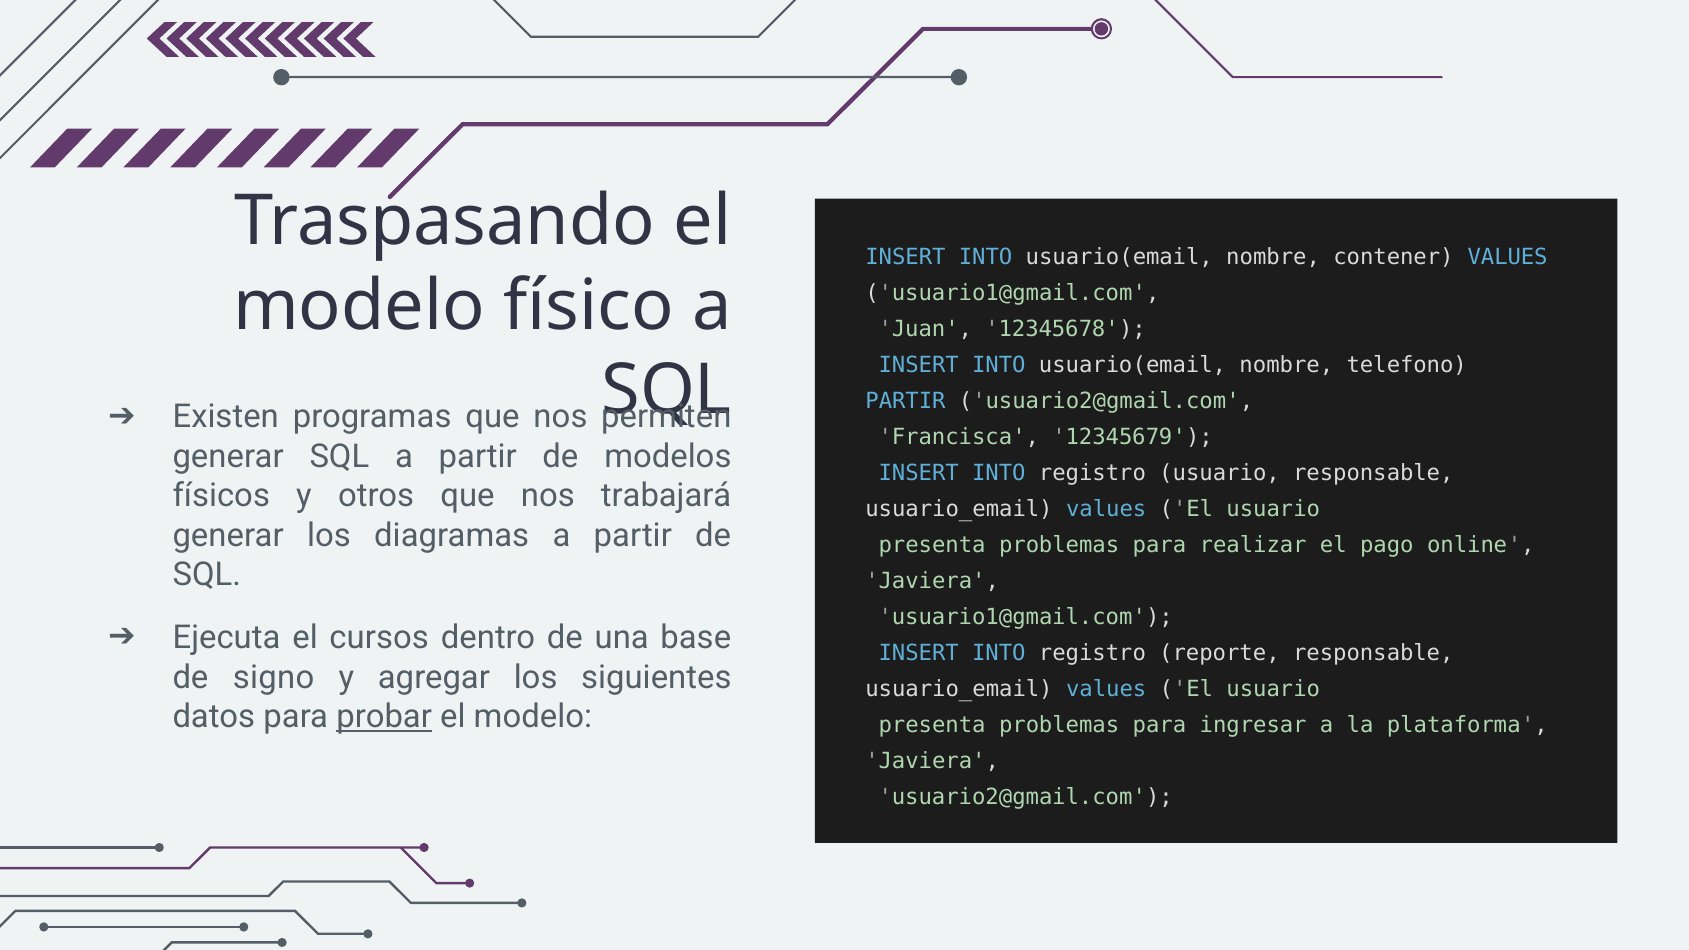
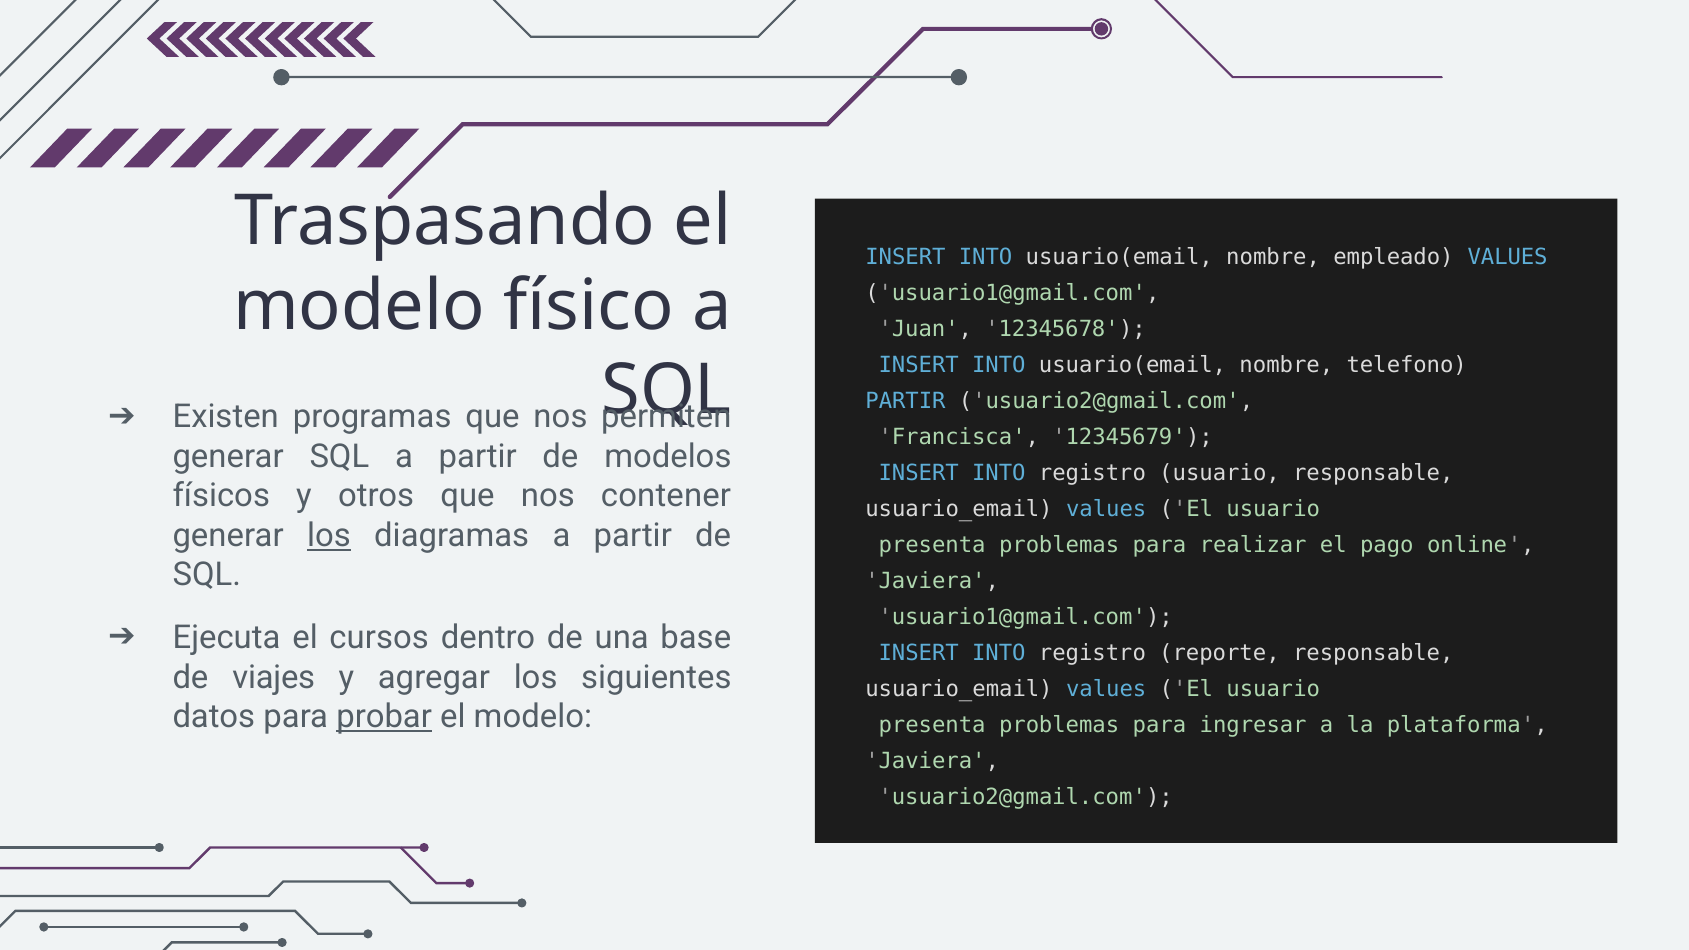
contener: contener -> empleado (1393, 257)
trabajará: trabajará -> contener (666, 496)
los underline: none -> present (329, 535)
signo: signo -> viajes (274, 677)
